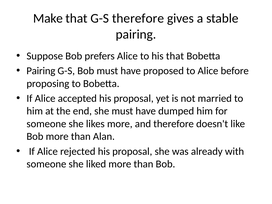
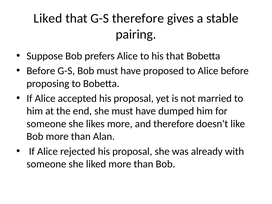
Make: Make -> Liked (48, 18)
Pairing: Pairing -> Before (41, 71)
